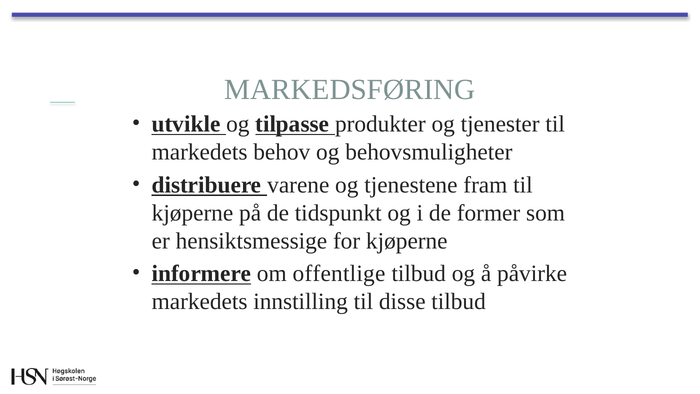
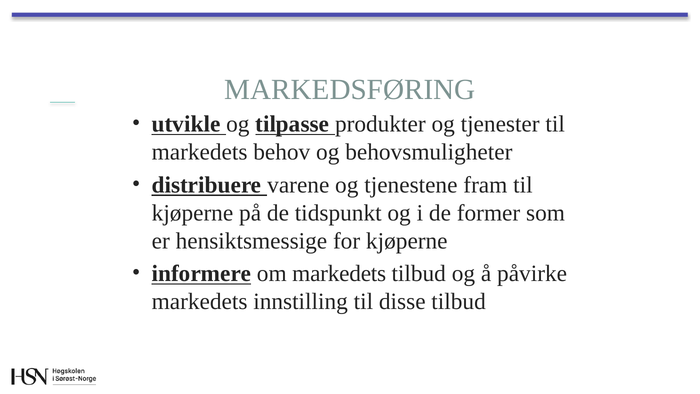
om offentlige: offentlige -> markedets (339, 273)
